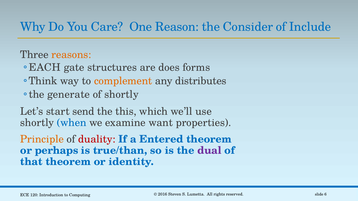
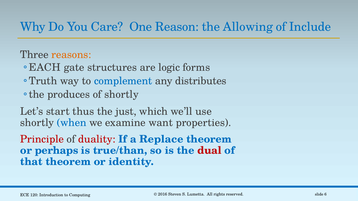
Consider: Consider -> Allowing (248, 27)
does: does -> logic (169, 68)
Think: Think -> Truth (43, 81)
complement colour: orange -> blue (123, 81)
generate: generate -> produces (69, 95)
send: send -> thus (83, 112)
this: this -> just (126, 112)
Principle colour: orange -> red (42, 139)
Entered: Entered -> Replace (161, 139)
dual colour: purple -> red (209, 151)
